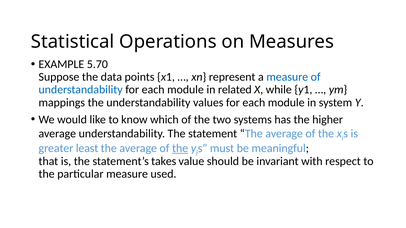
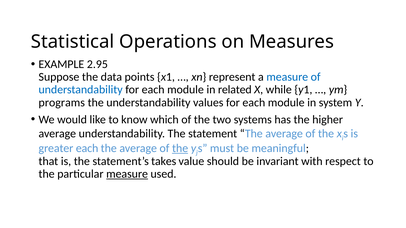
5.70: 5.70 -> 2.95 (97, 64)
mappings: mappings -> programs (62, 103)
greater least: least -> each (87, 148)
measure underline: none -> present (127, 174)
